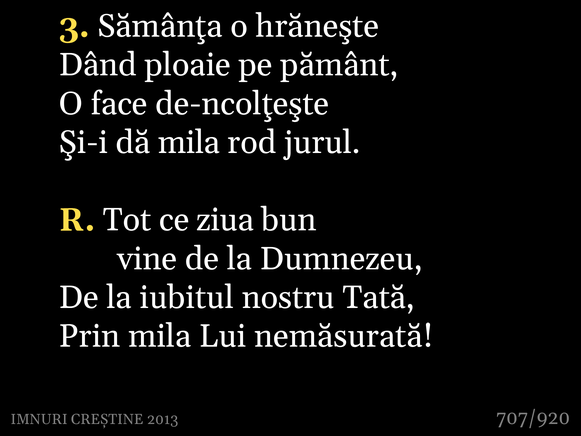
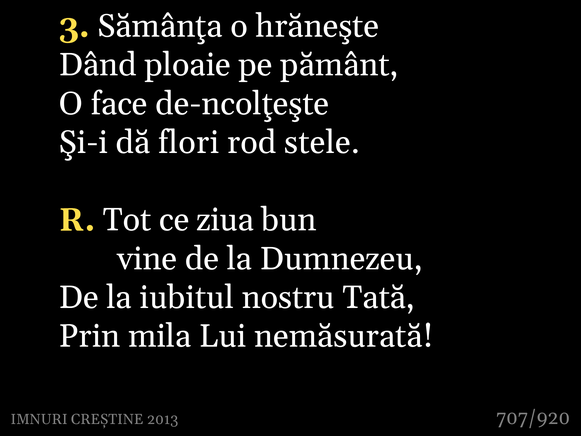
dă mila: mila -> flori (189, 142)
jurul: jurul -> stele (322, 142)
